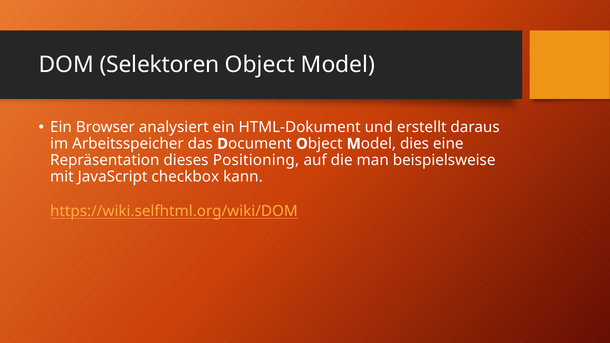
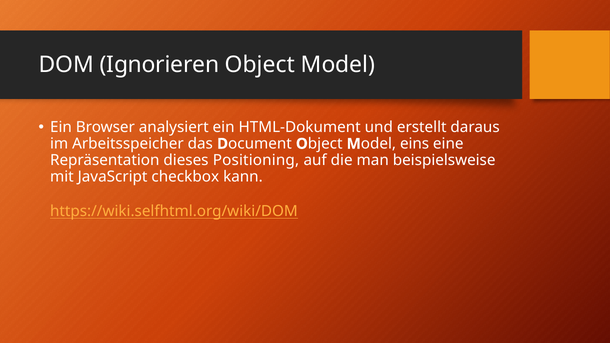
Selektoren: Selektoren -> Ignorieren (160, 65)
dies: dies -> eins (415, 144)
